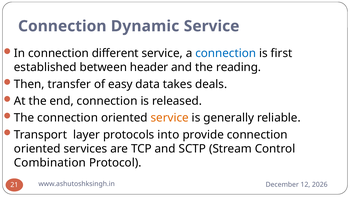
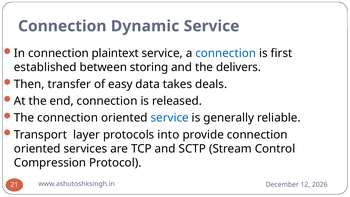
different: different -> plaintext (115, 53)
header: header -> storing (149, 67)
reading: reading -> delivers (239, 67)
service colour: orange -> blue (170, 118)
Combination: Combination -> Compression (50, 163)
